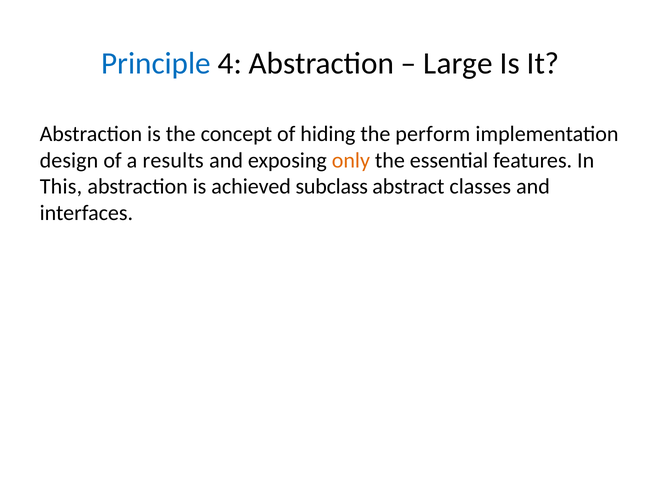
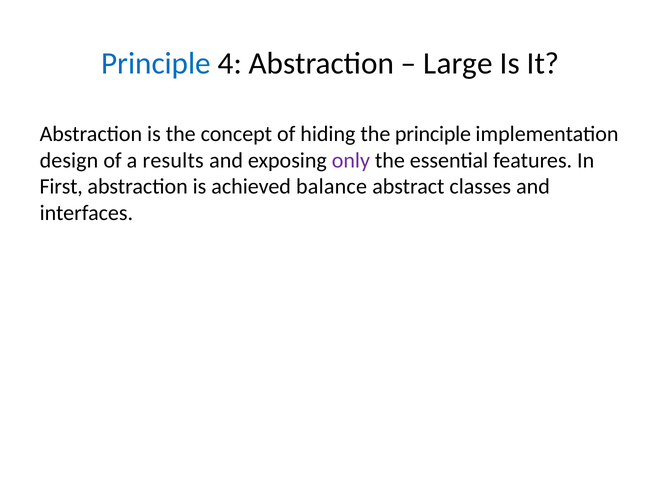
the perform: perform -> principle (433, 134)
only colour: orange -> purple (351, 160)
This: This -> First (61, 187)
subclass: subclass -> balance (332, 187)
